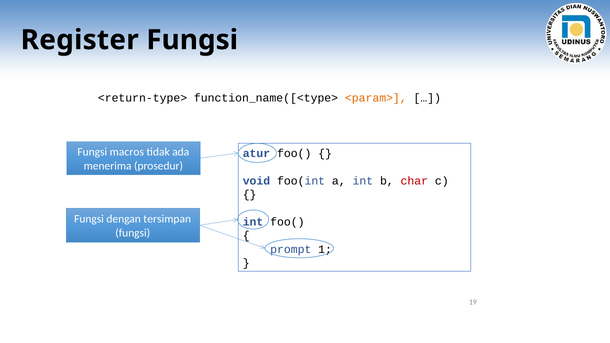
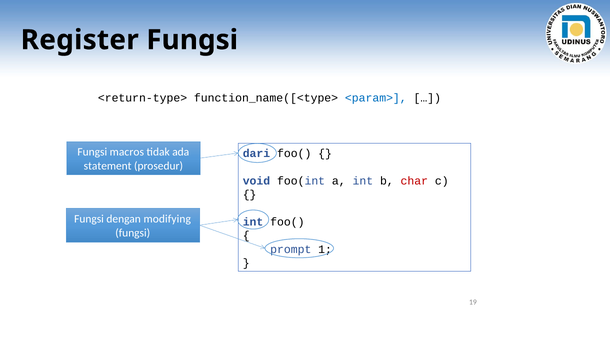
<param> colour: orange -> blue (376, 98)
atur: atur -> dari (256, 153)
menerima: menerima -> statement (108, 166)
tersimpan: tersimpan -> modifying (167, 219)
